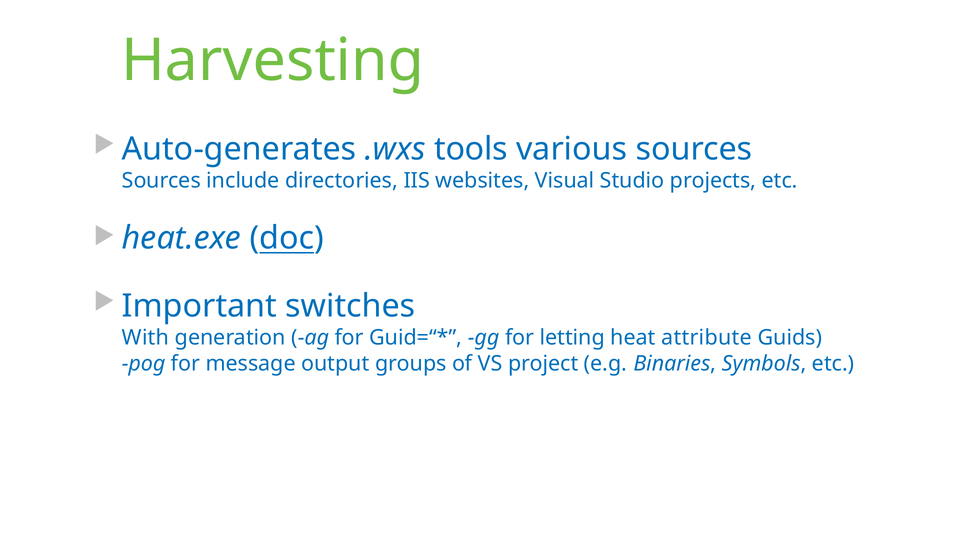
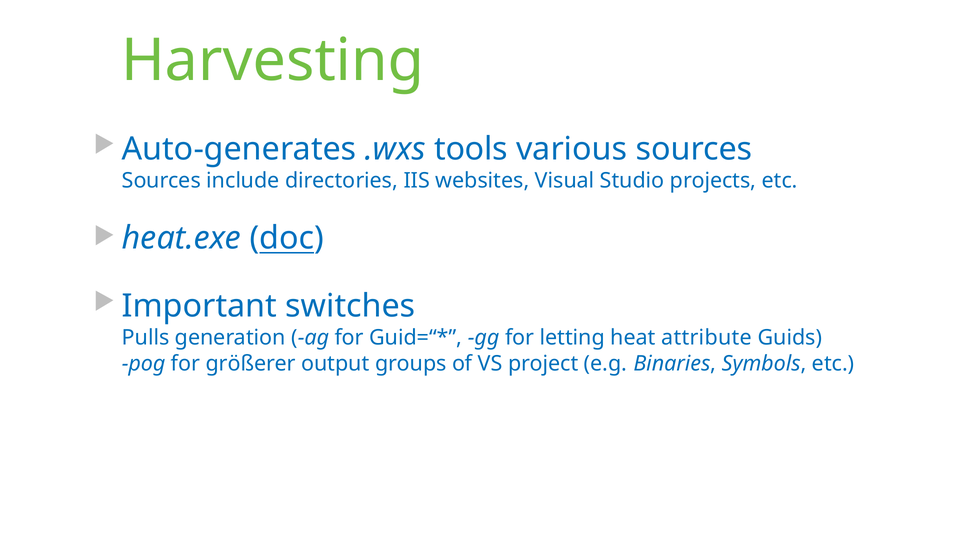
With: With -> Pulls (146, 338)
message: message -> größerer (251, 364)
